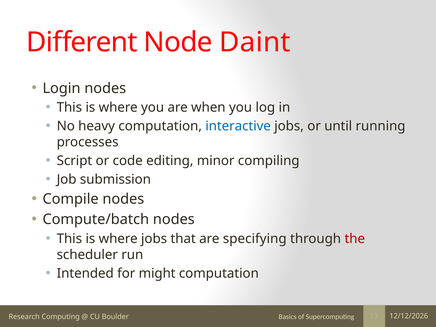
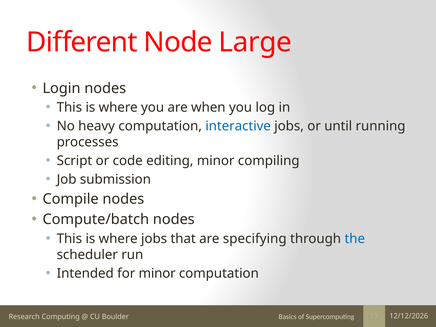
Daint: Daint -> Large (255, 42)
the colour: red -> blue (355, 239)
for might: might -> minor (157, 273)
